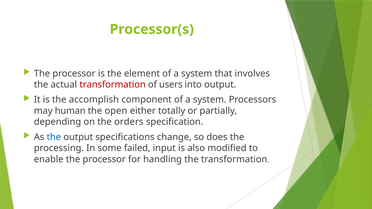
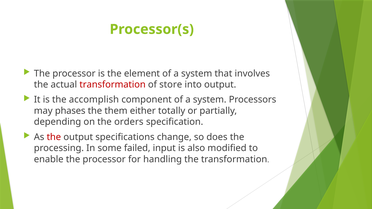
users: users -> store (171, 85)
human: human -> phases (70, 111)
open: open -> them (116, 111)
the colour: blue -> red (54, 137)
